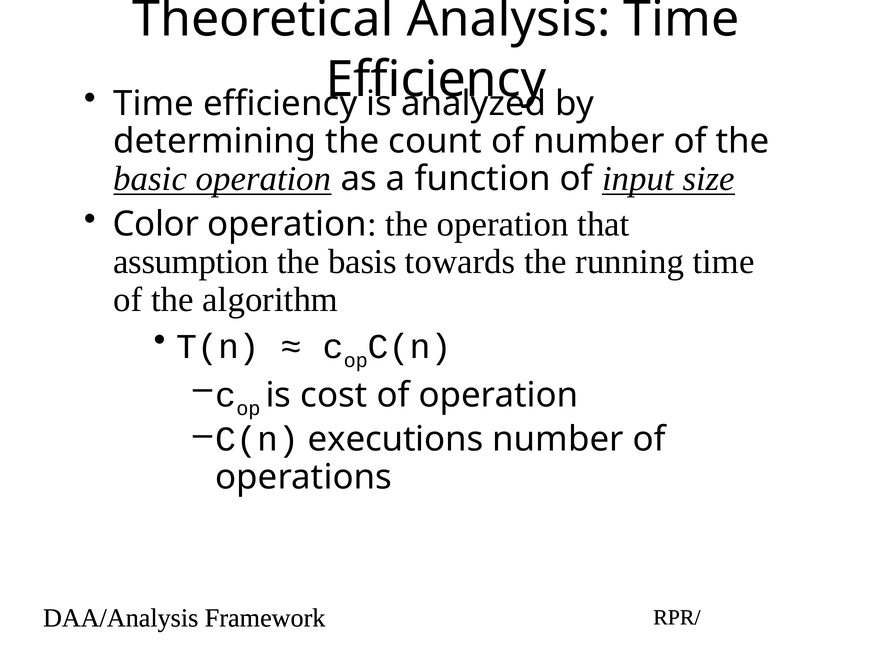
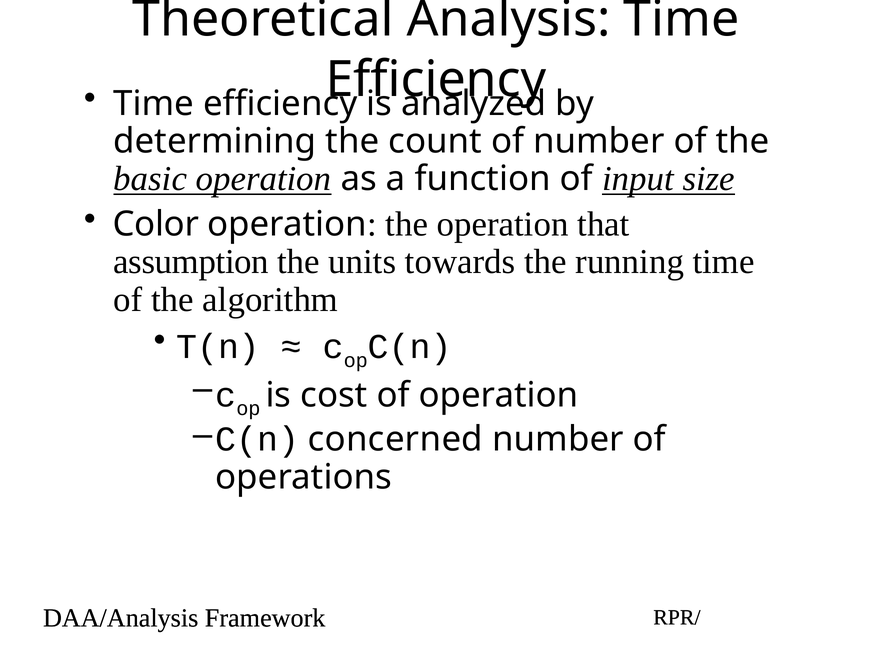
basis: basis -> units (362, 262)
executions: executions -> concerned (395, 439)
